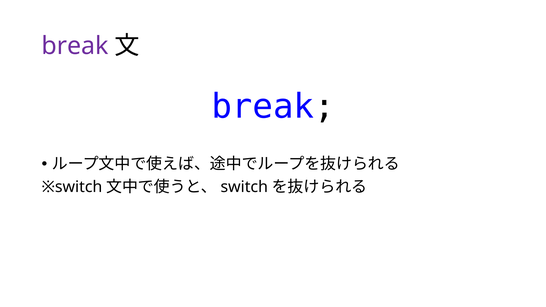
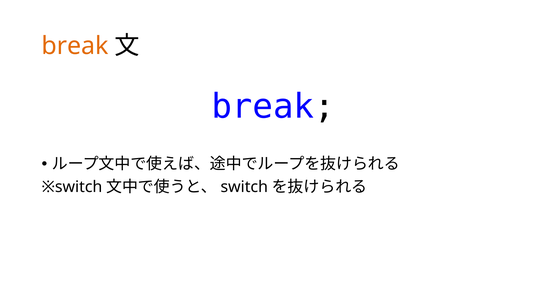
break colour: purple -> orange (75, 46)
